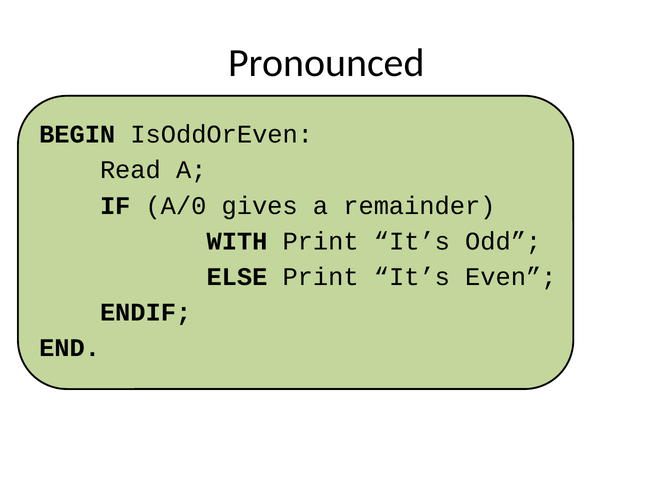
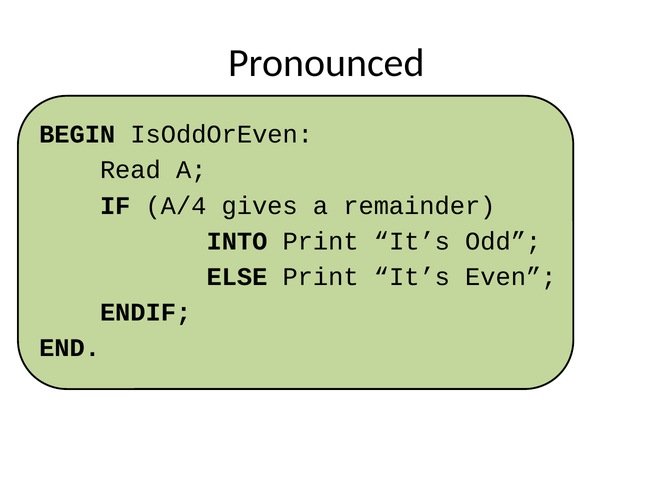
A/0: A/0 -> A/4 (176, 206)
WITH: WITH -> INTO (237, 241)
